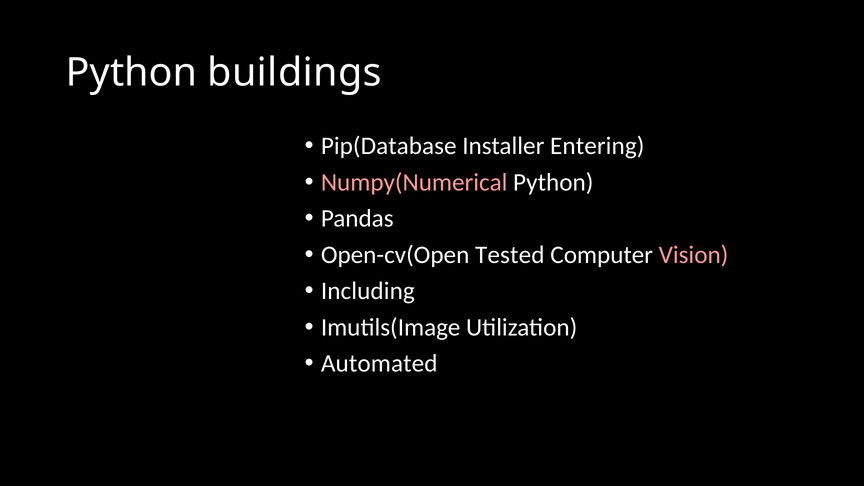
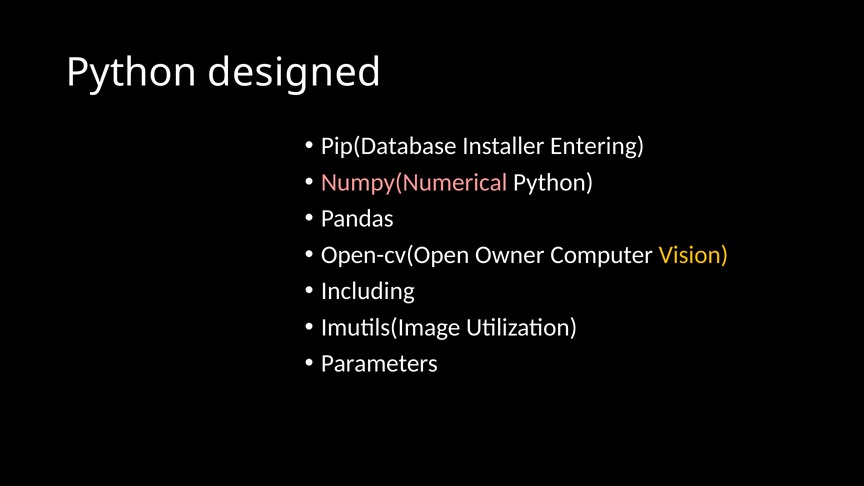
buildings: buildings -> designed (295, 73)
Tested: Tested -> Owner (510, 255)
Vision colour: pink -> yellow (694, 255)
Automated: Automated -> Parameters (379, 363)
